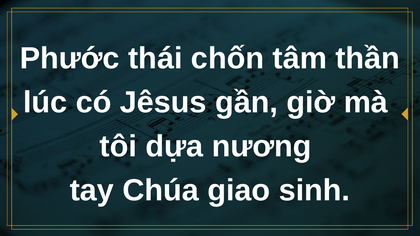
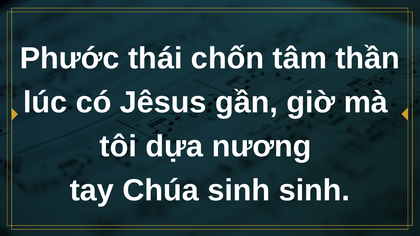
Chúa giao: giao -> sinh (239, 191)
